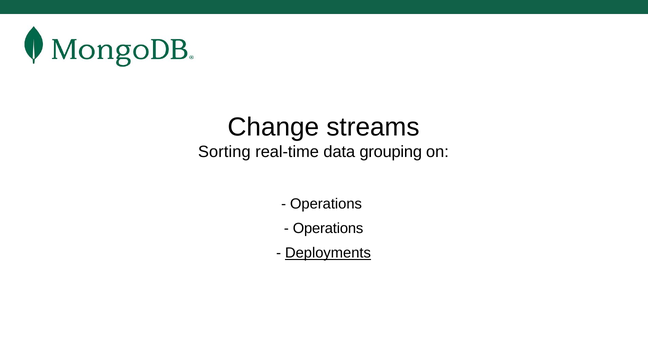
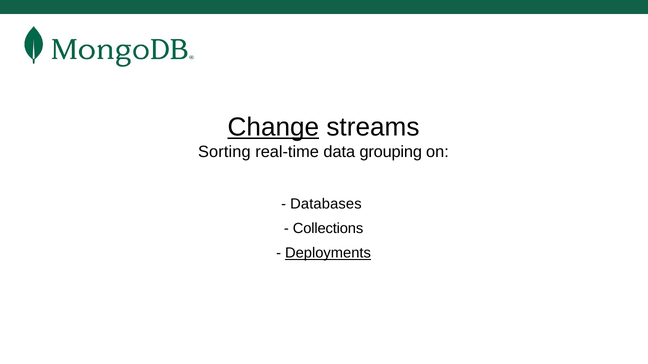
Change underline: none -> present (273, 127)
Operations: Operations -> Databases (326, 204)
Operations: Operations -> Collections (328, 229)
